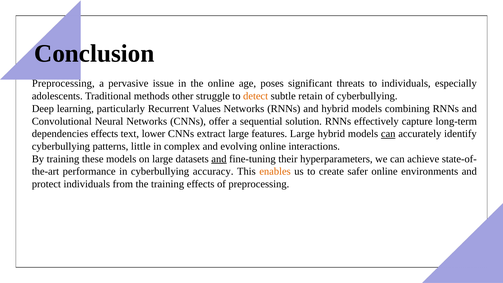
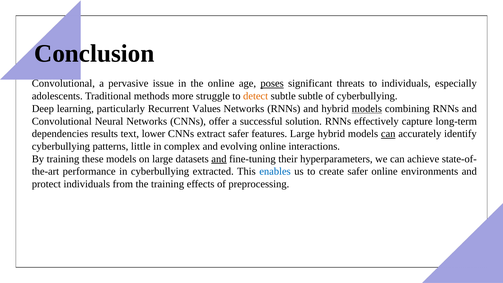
Preprocessing: Preprocessing -> Convolutional (63, 83)
poses underline: none -> present (272, 83)
other: other -> more (183, 96)
subtle retain: retain -> subtle (311, 96)
models underline: none -> present (367, 109)
sequential: sequential -> successful (261, 121)
dependencies effects: effects -> results (104, 134)
extract large: large -> safer (238, 134)
accuracy: accuracy -> extracted (213, 171)
enables colour: orange -> blue (275, 171)
